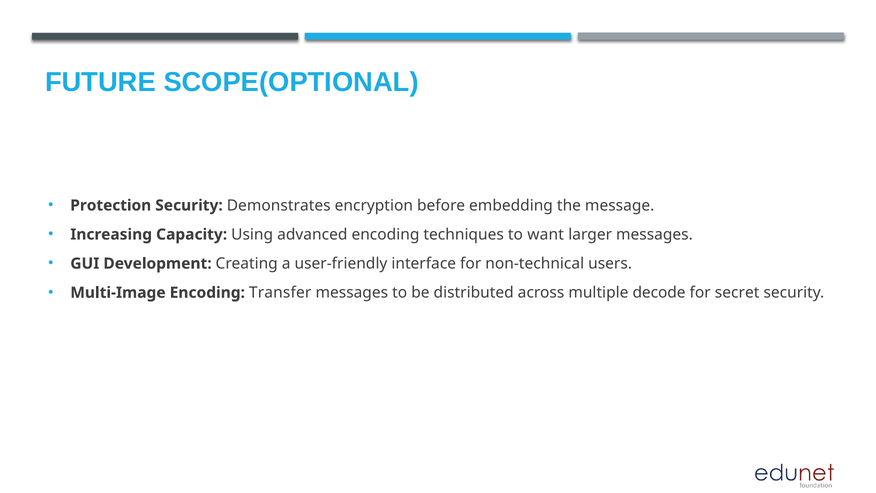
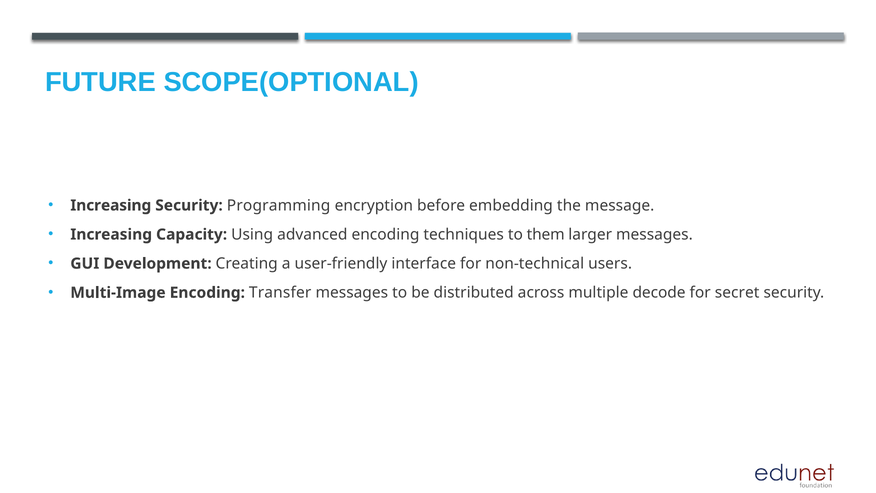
Protection: Protection -> Increasing (111, 205)
Demonstrates: Demonstrates -> Programming (279, 205)
want: want -> them (546, 234)
